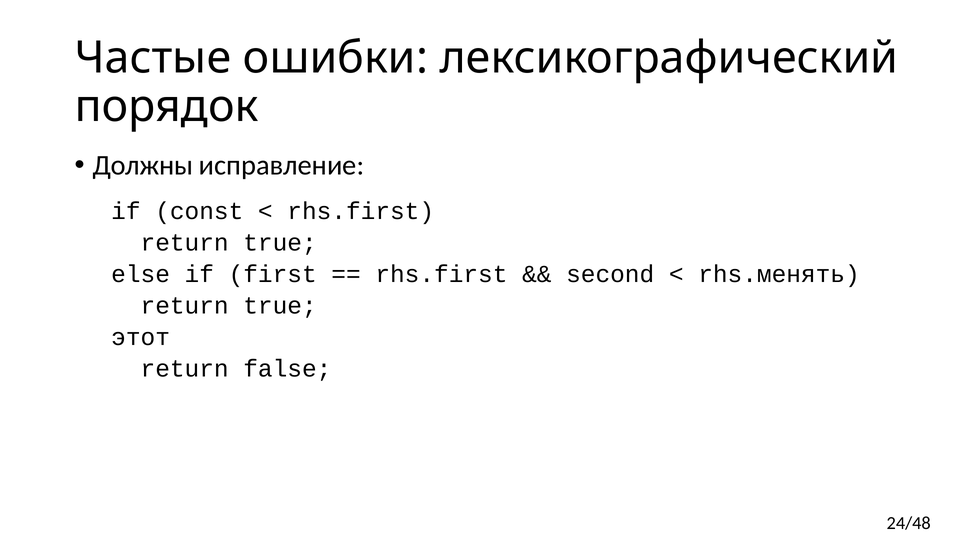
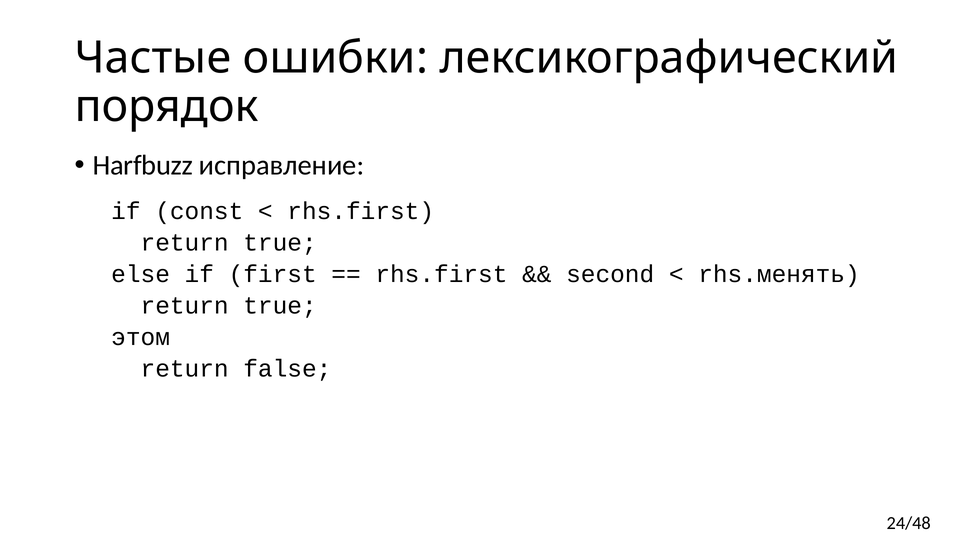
Должны: Должны -> Harfbuzz (143, 165)
этот: этот -> этом (141, 337)
